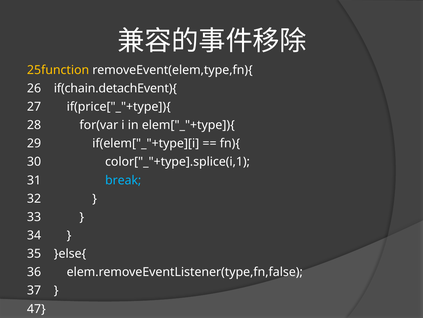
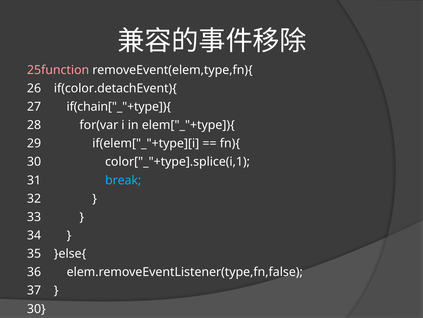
25function colour: yellow -> pink (58, 70)
if(chain.detachEvent){: if(chain.detachEvent){ -> if(color.detachEvent){ (115, 88)
if(price["_"+type]){: if(price["_"+type]){ -> if(chain["_"+type]){ (119, 107)
47: 47 -> 30 (36, 308)
